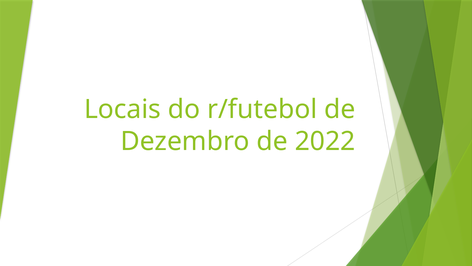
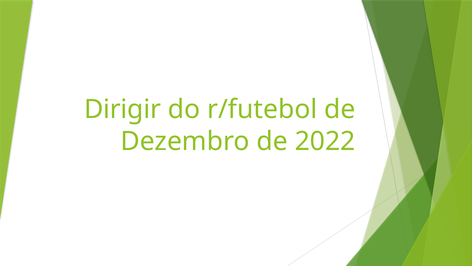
Locais: Locais -> Dirigir (123, 109)
